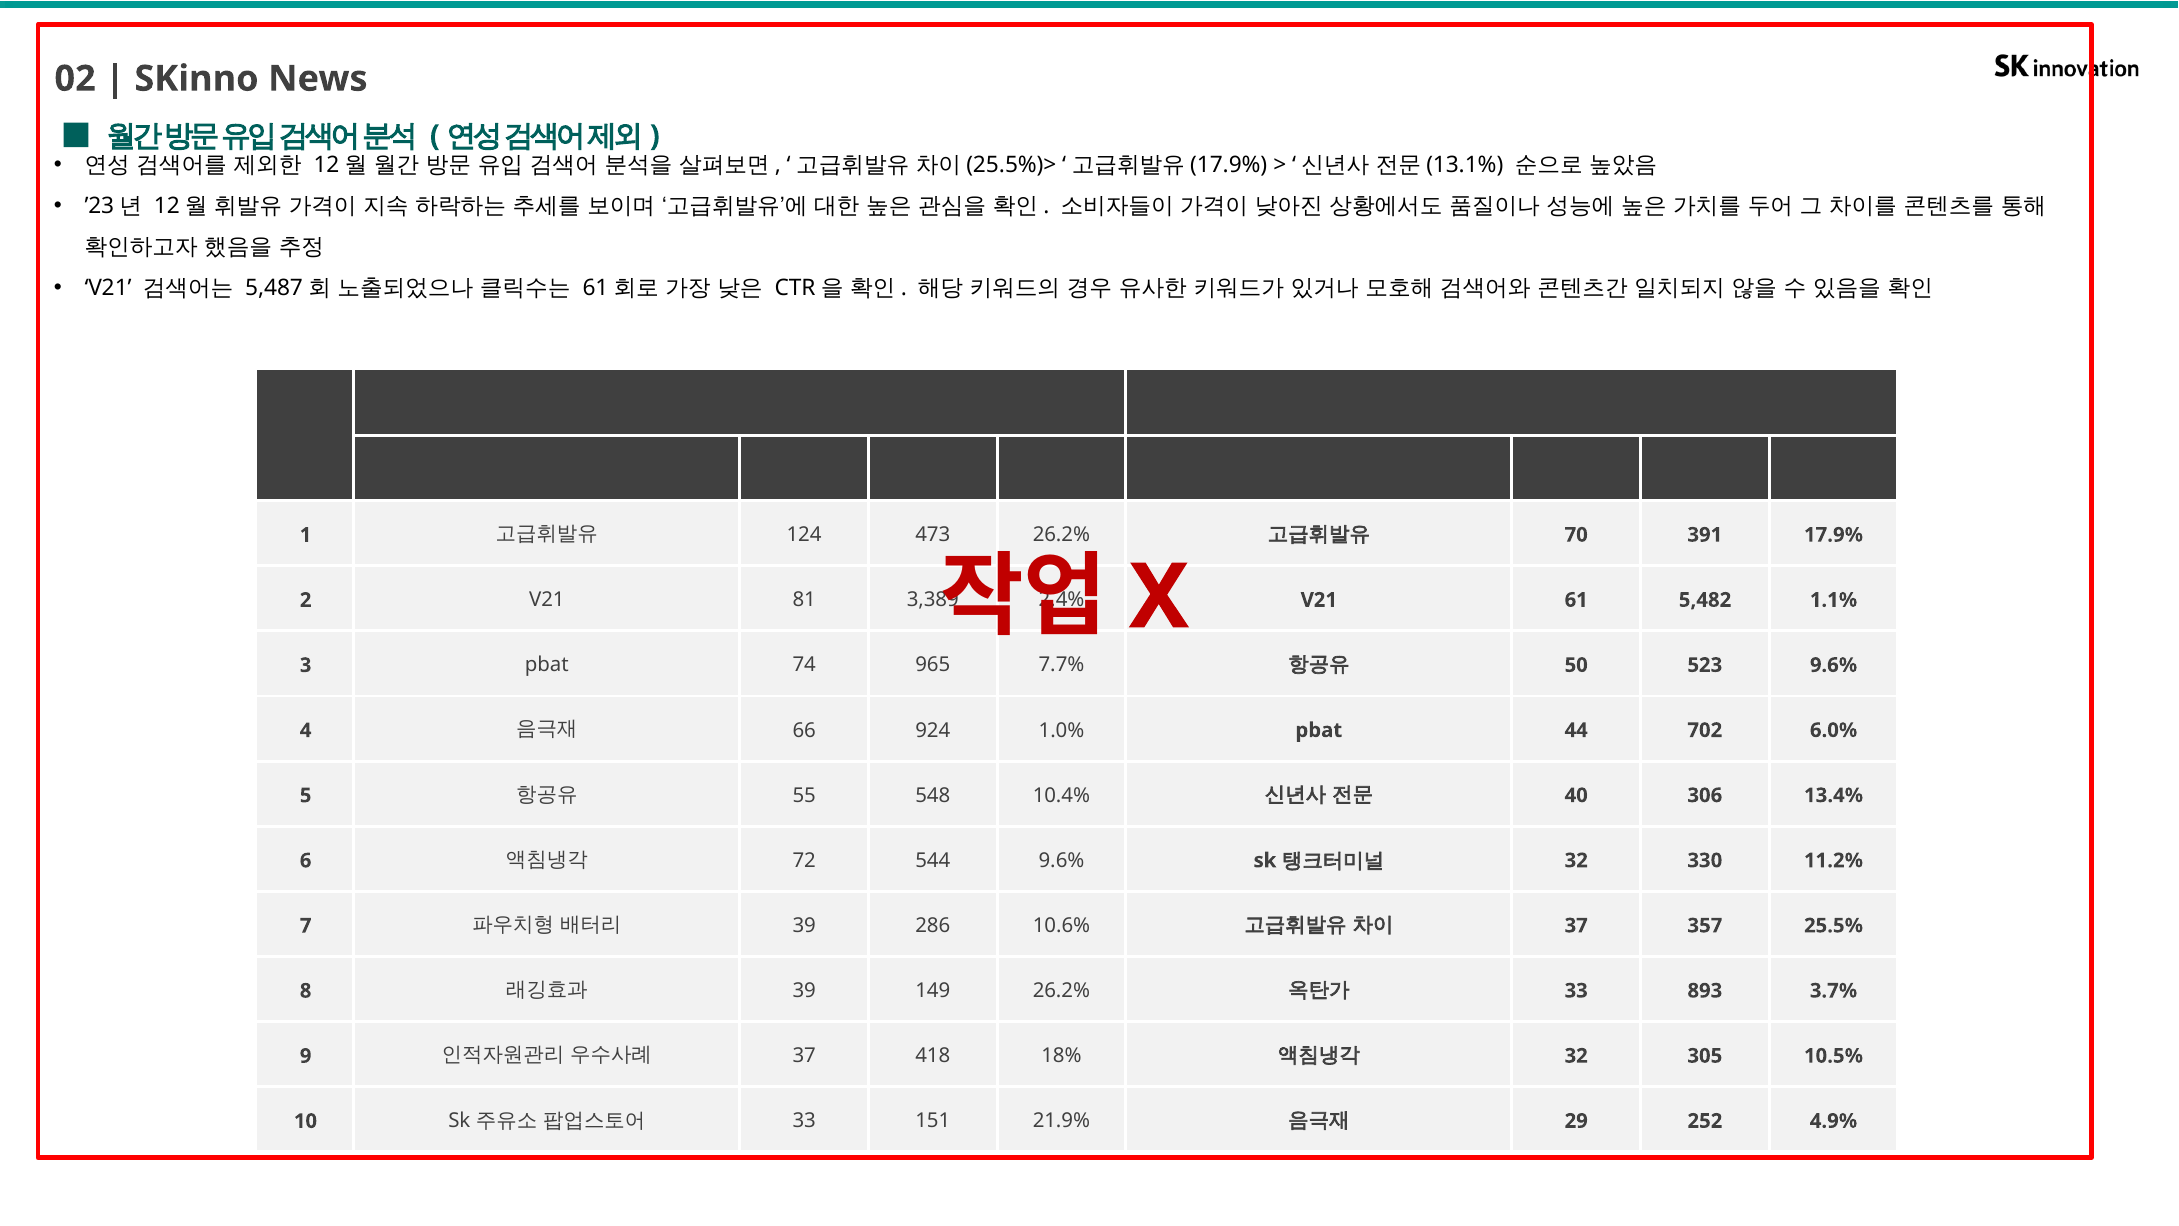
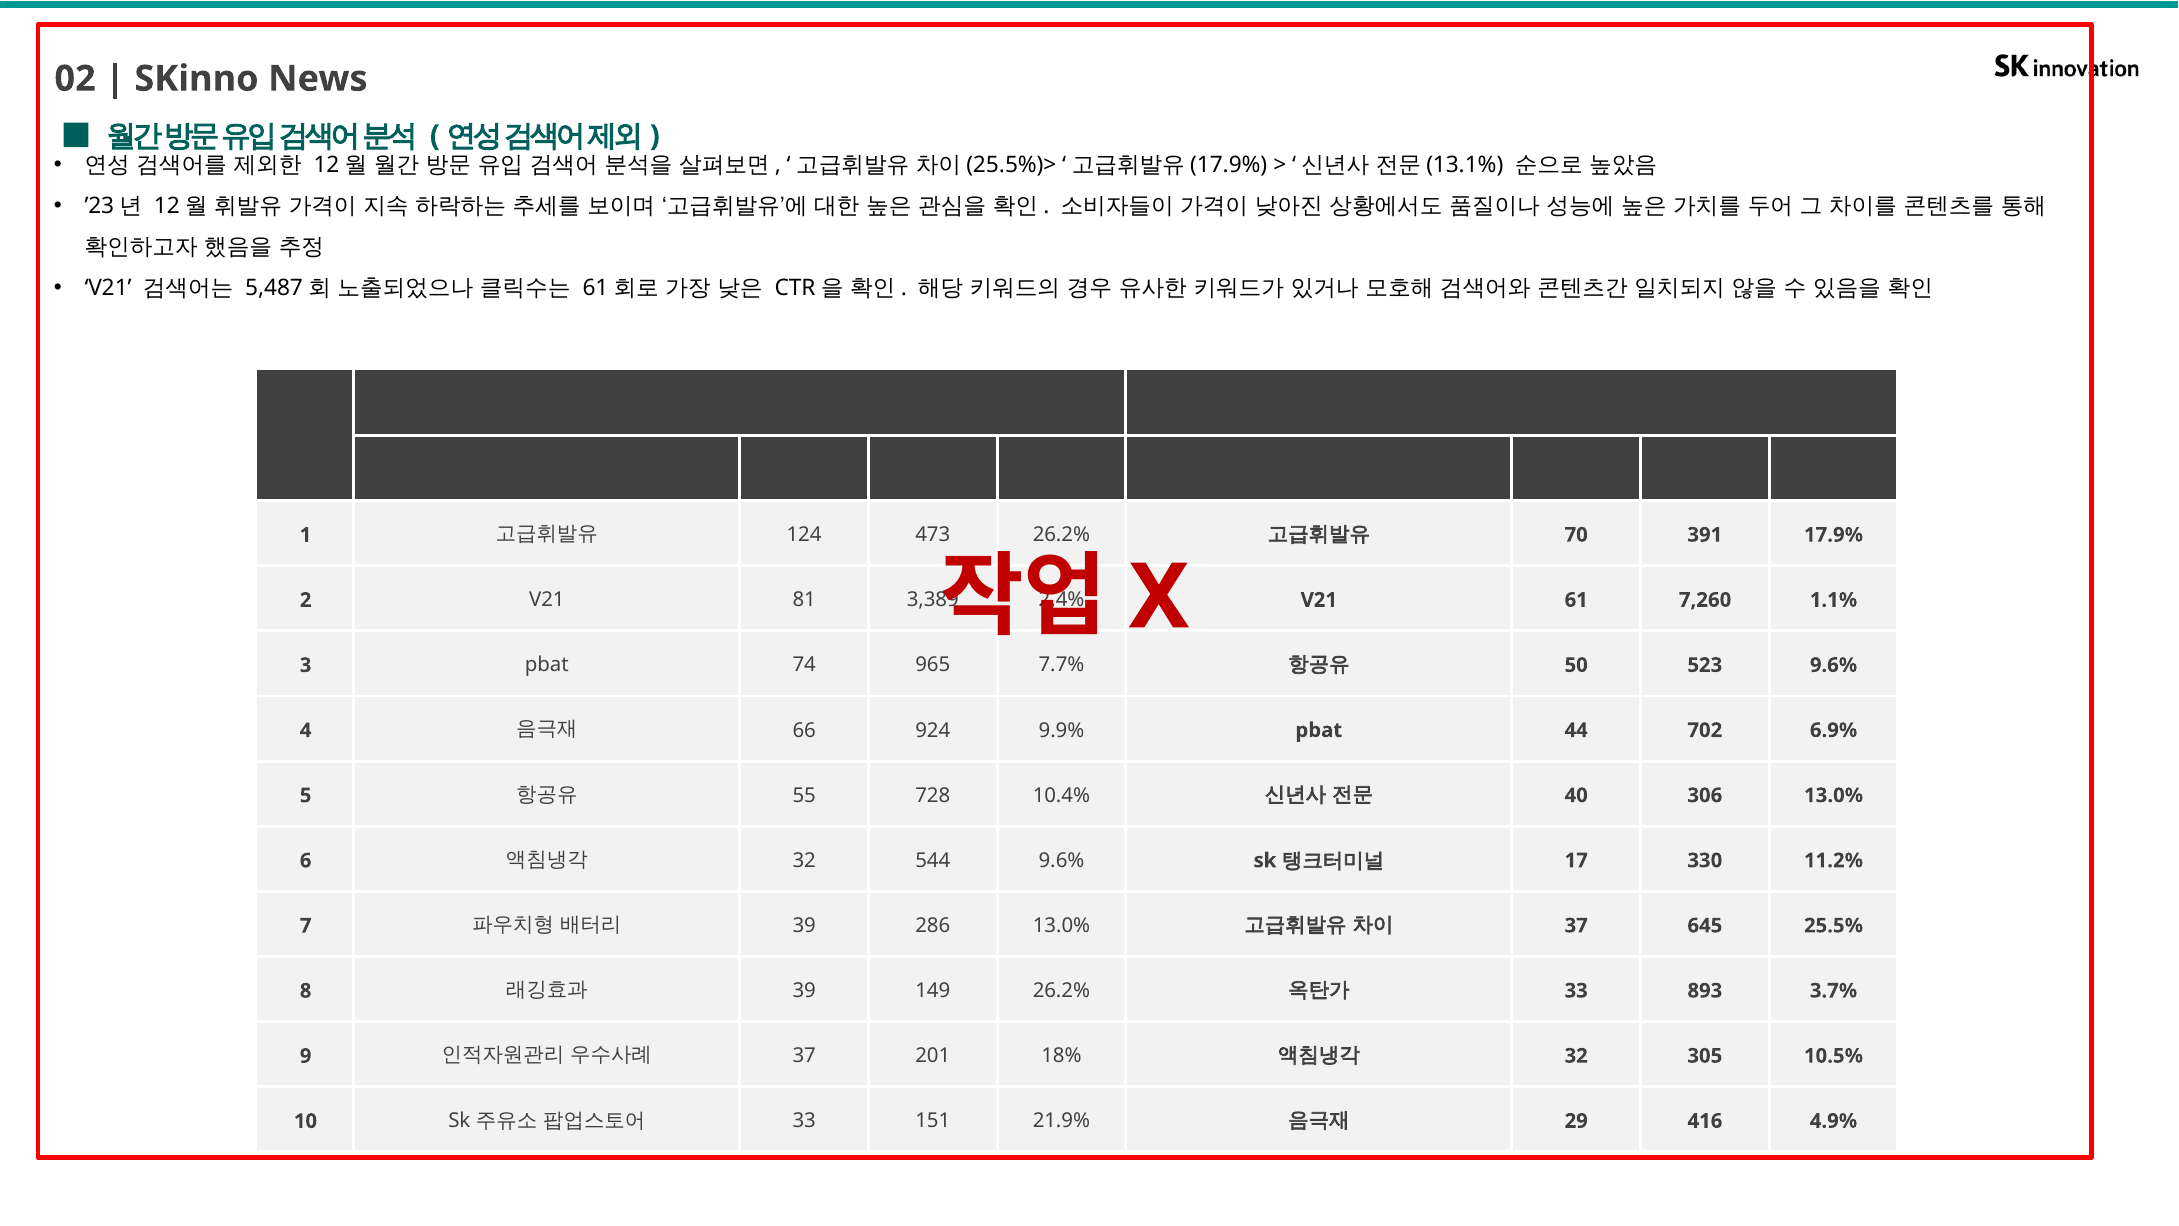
5,482: 5,482 -> 7,260 (1705, 600)
1.0%: 1.0% -> 9.9% (1062, 730)
6.0%: 6.0% -> 6.9% (1834, 730)
548: 548 -> 728 (933, 795)
306 13.4%: 13.4% -> 13.0% (1834, 795)
72: 72 -> 32 (804, 860)
32: 32 -> 17 (1576, 860)
286 10.6%: 10.6% -> 13.0% (1061, 925)
357: 357 -> 645 (1705, 925)
418: 418 -> 201 (933, 1056)
252: 252 -> 416 (1705, 1121)
